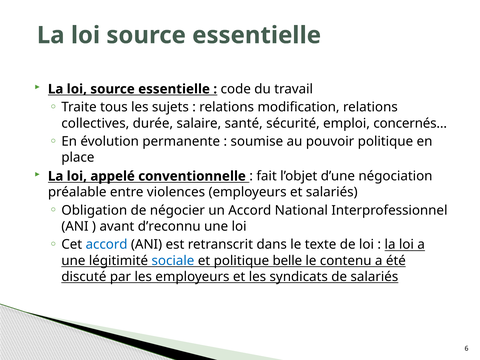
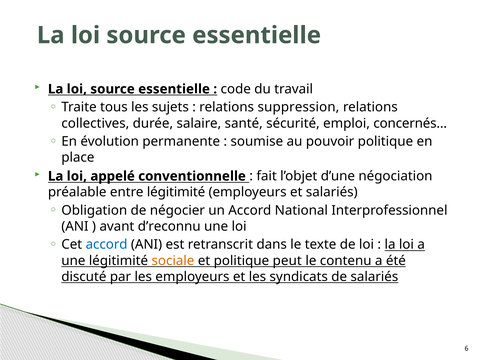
modification: modification -> suppression (298, 107)
entre violences: violences -> légitimité (176, 192)
sociale colour: blue -> orange (173, 261)
belle: belle -> peut (287, 261)
